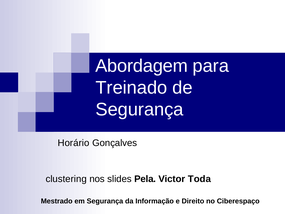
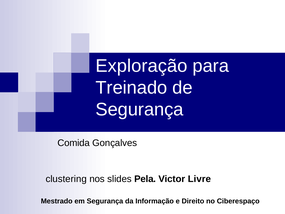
Abordagem: Abordagem -> Exploração (141, 66)
Horário: Horário -> Comida (74, 143)
Toda: Toda -> Livre (199, 179)
